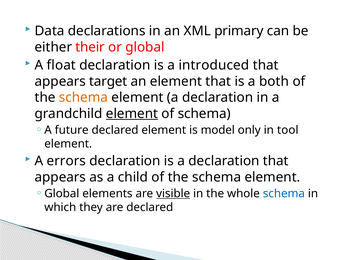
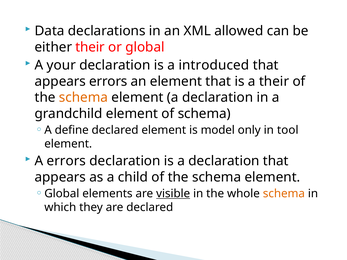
primary: primary -> allowed (239, 31)
float: float -> your (61, 65)
appears target: target -> errors (108, 81)
a both: both -> their (274, 81)
element underline: present -> none (132, 114)
future: future -> define (72, 130)
schema colour: blue -> orange (284, 194)
